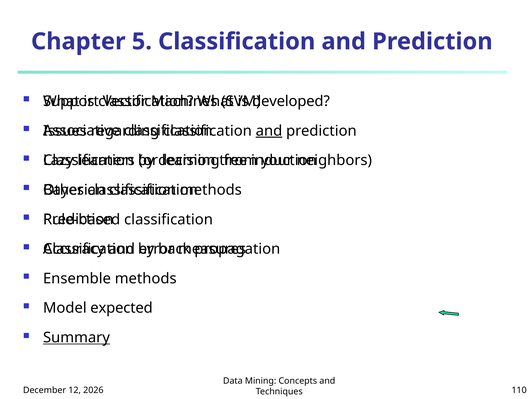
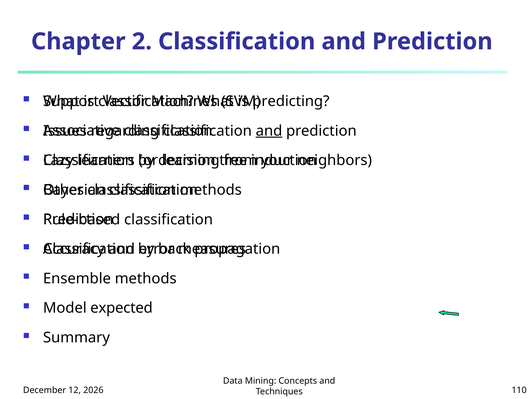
5: 5 -> 2 (142, 42)
developed: developed -> predicting (291, 101)
Summary underline: present -> none (76, 338)
